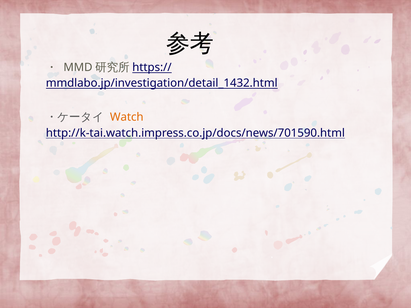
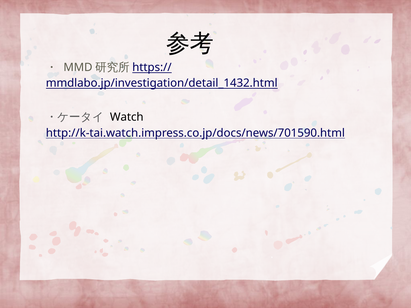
Watch colour: orange -> black (127, 117)
